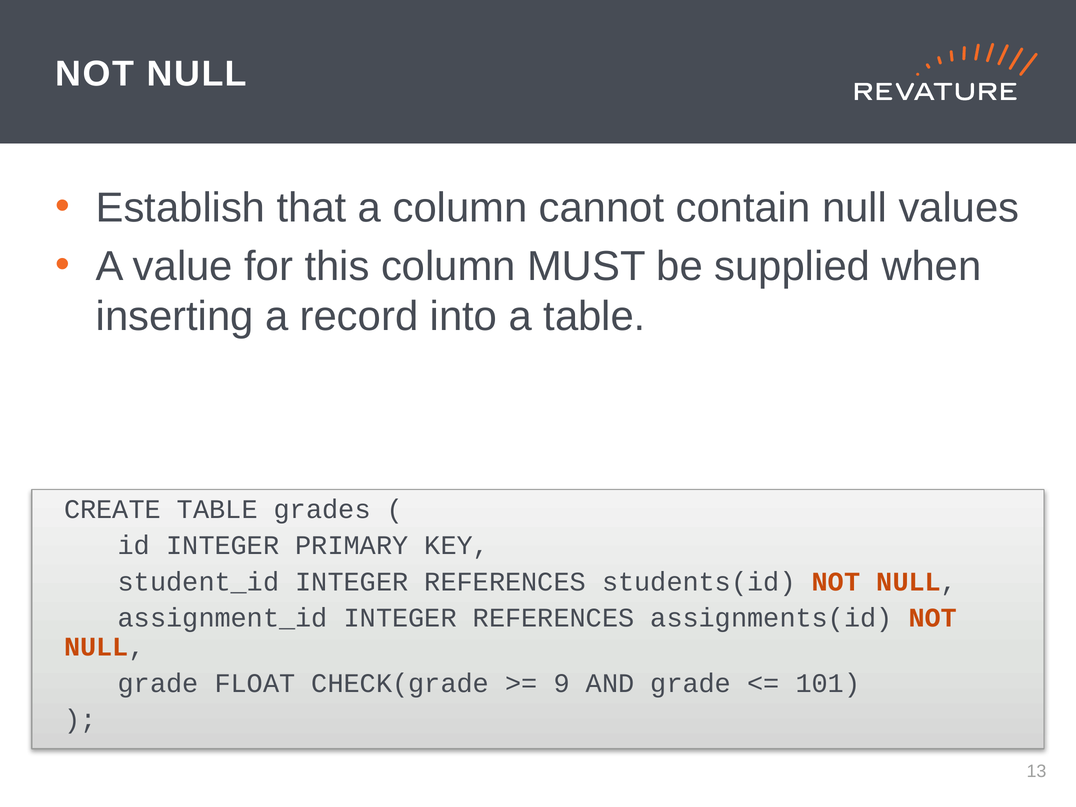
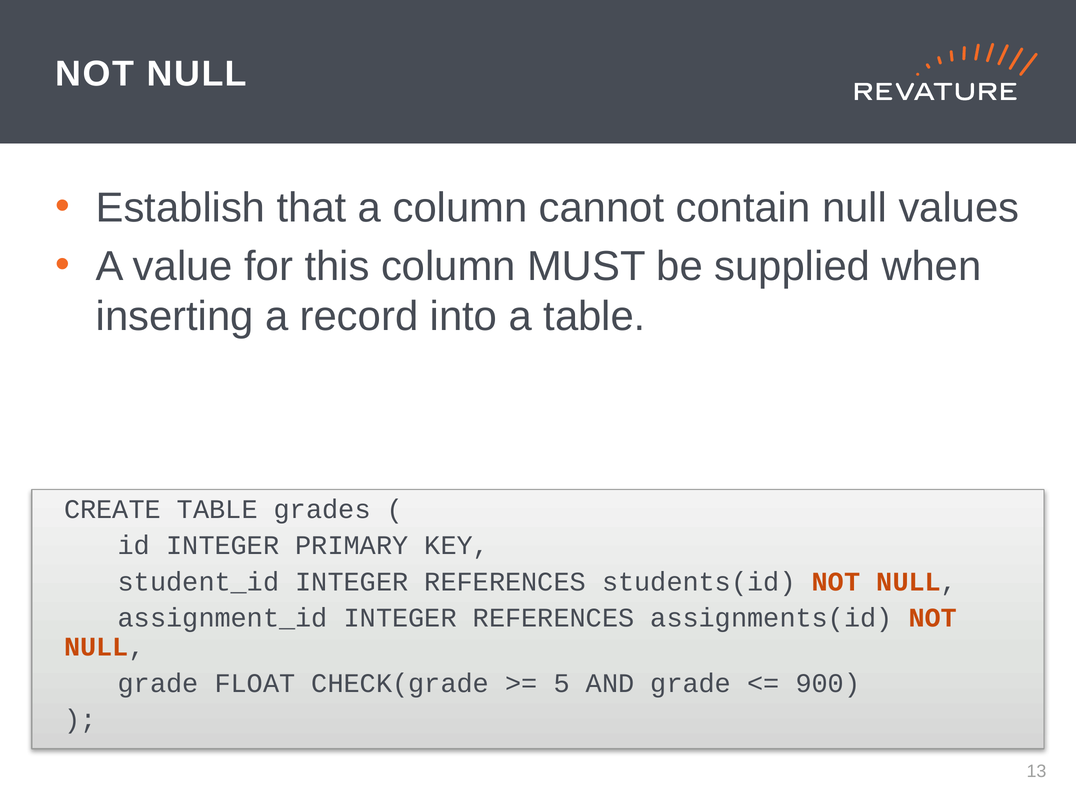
9: 9 -> 5 (562, 683)
101: 101 -> 900 (828, 683)
